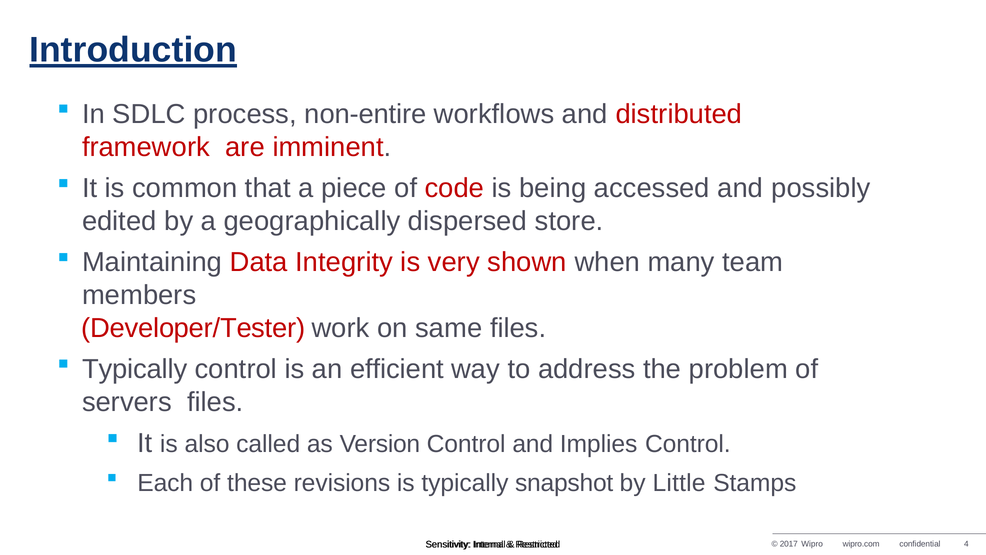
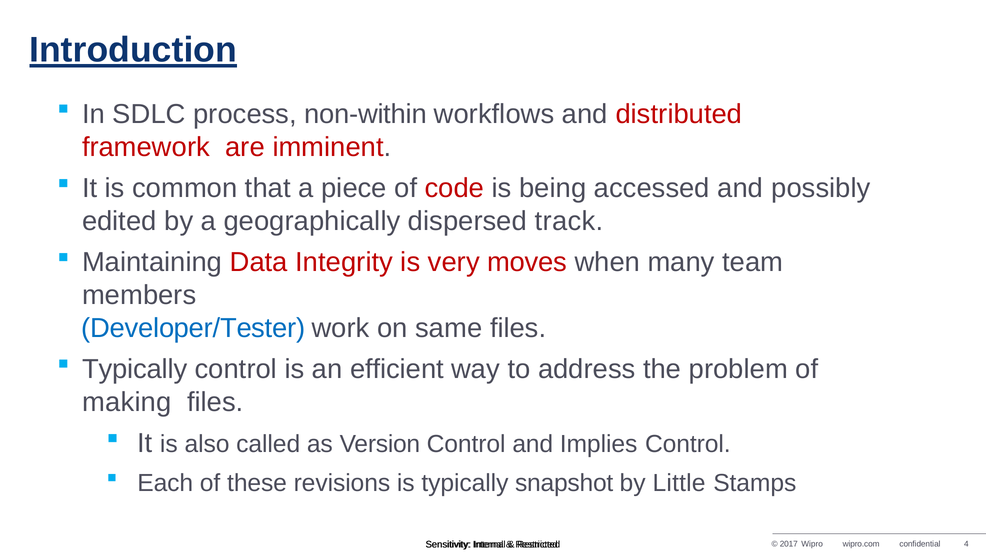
non-entire: non-entire -> non-within (366, 114)
store: store -> track (569, 221)
shown: shown -> moves (527, 262)
Developer/Tester colour: red -> blue (193, 328)
servers: servers -> making (127, 402)
